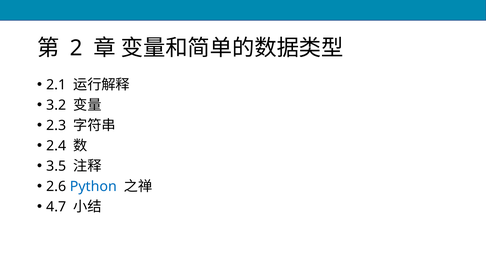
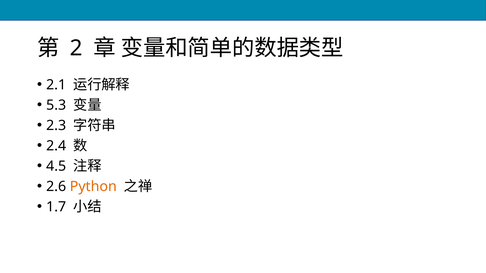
3.2: 3.2 -> 5.3 (56, 105)
3.5: 3.5 -> 4.5 (56, 166)
Python colour: blue -> orange (93, 187)
4.7: 4.7 -> 1.7 (56, 207)
